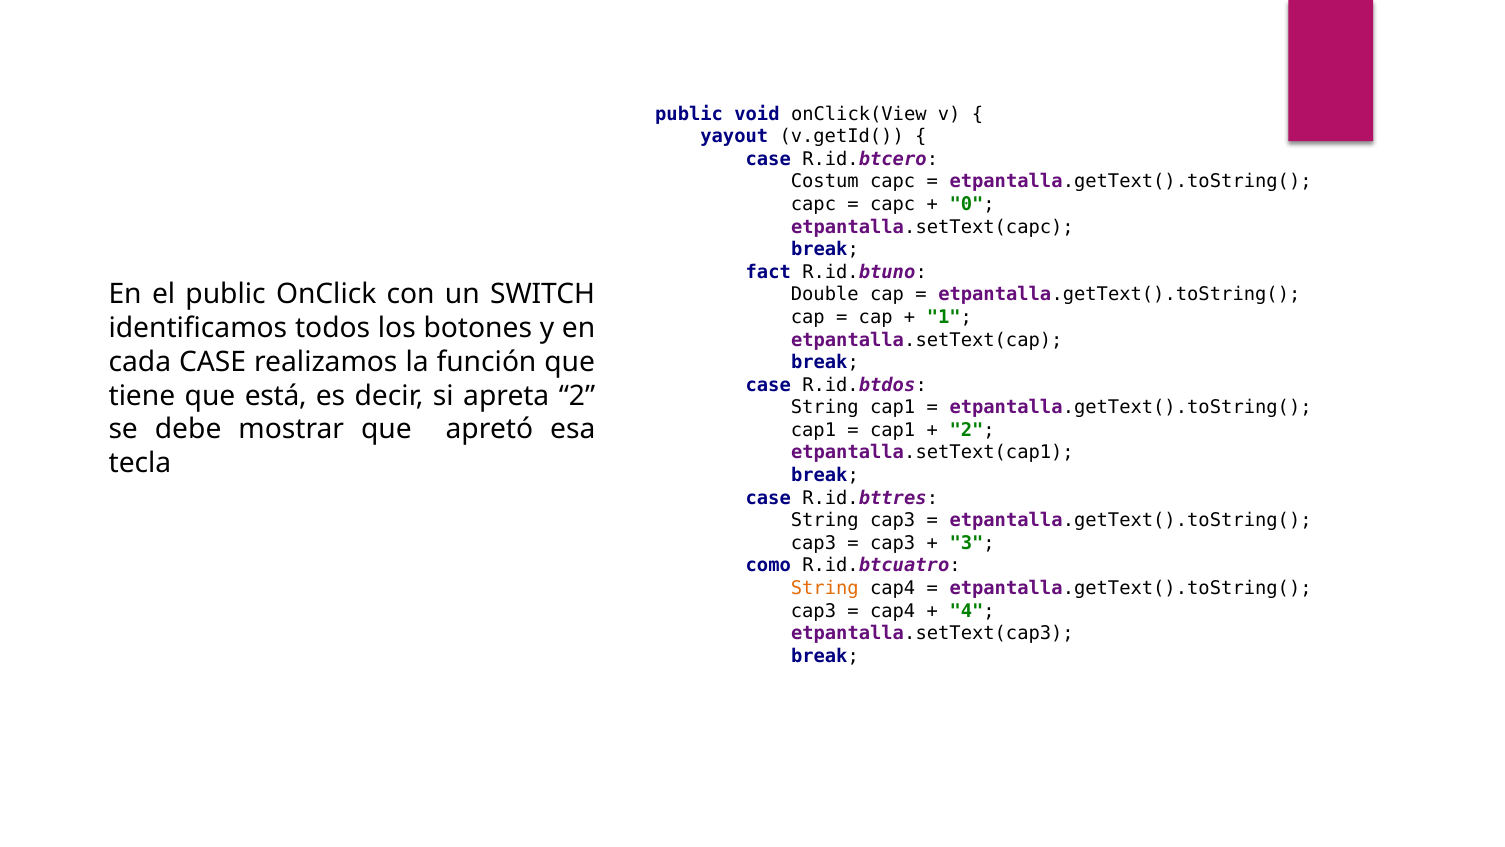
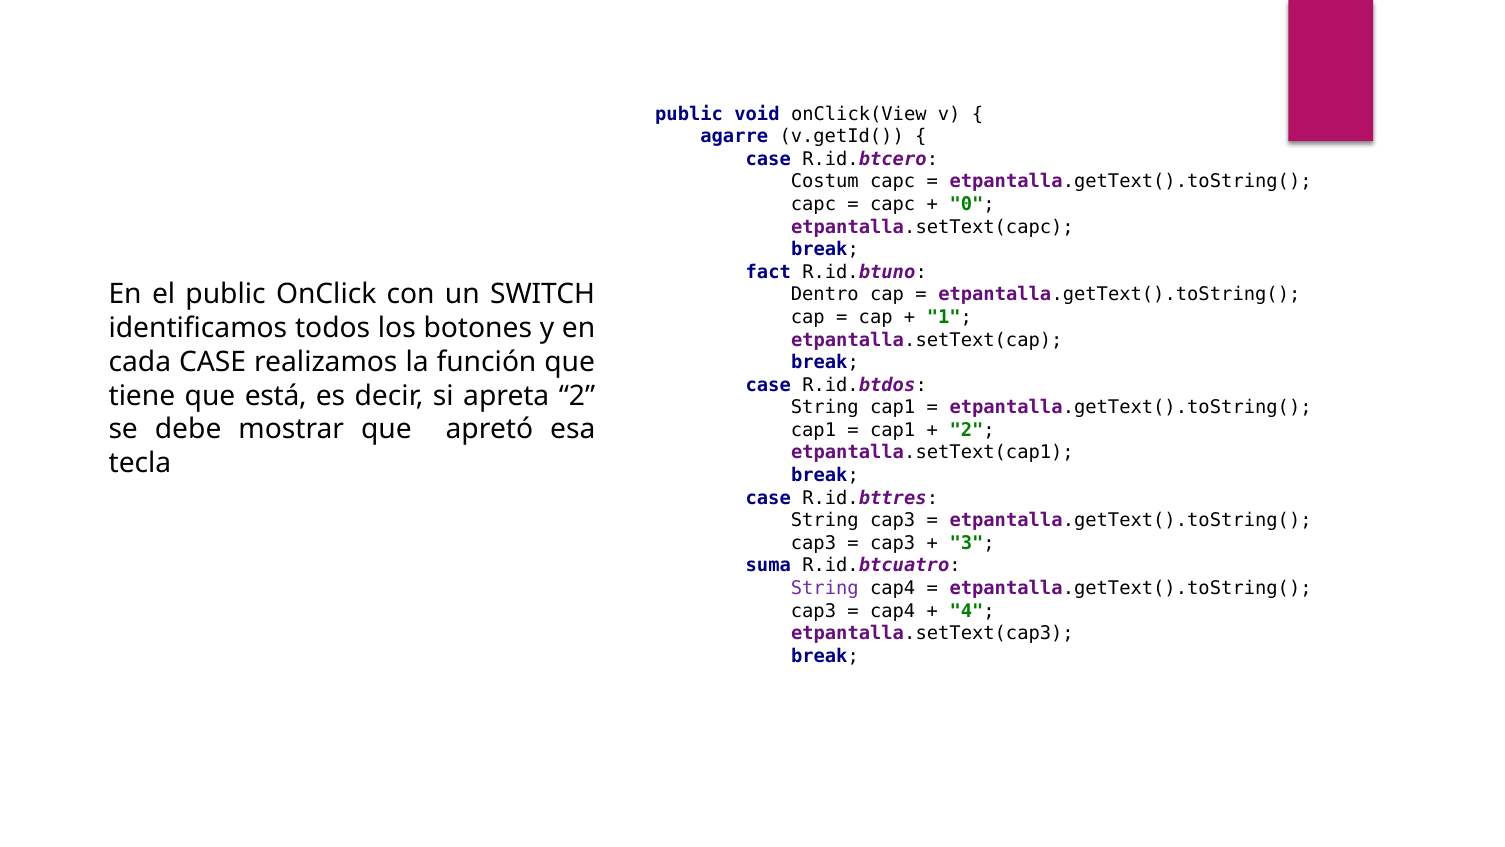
yayout: yayout -> agarre (734, 136)
Double: Double -> Dentro (825, 295)
como: como -> suma (768, 565)
String colour: orange -> purple (825, 588)
